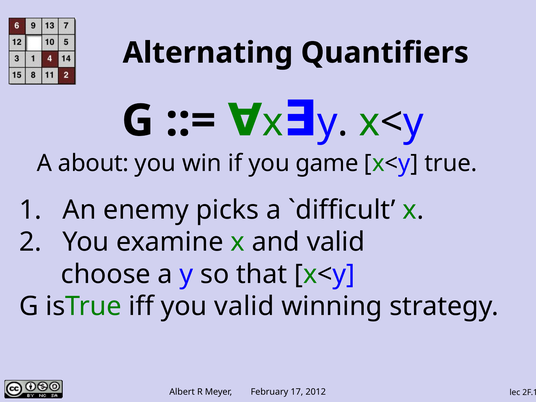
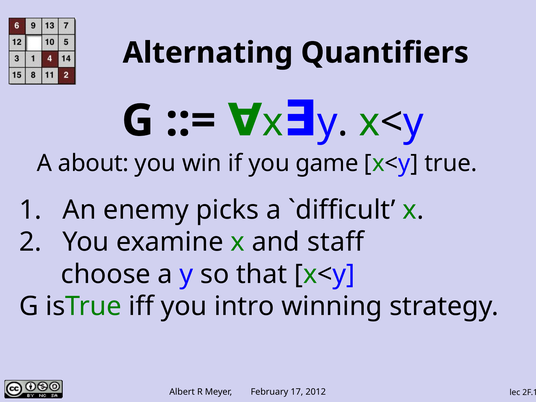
and valid: valid -> staff (336, 242)
you valid: valid -> intro (244, 306)
